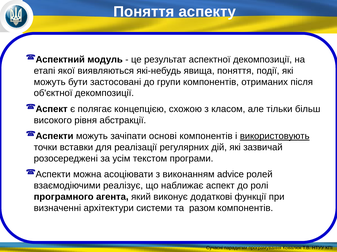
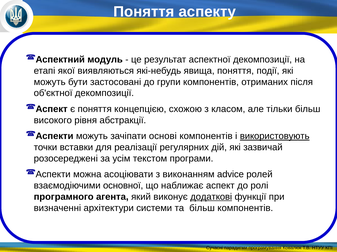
є полягає: полягає -> поняття (95, 109)
реалізує: реалізує -> основної (123, 186)
додаткові underline: none -> present (211, 197)
та разом: разом -> більш (202, 209)
